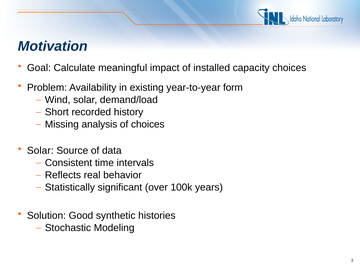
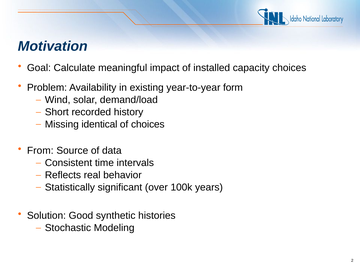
analysis: analysis -> identical (99, 124)
Solar: Solar -> From (40, 151)
